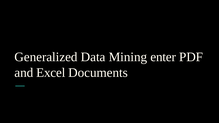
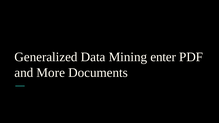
Excel: Excel -> More (51, 73)
